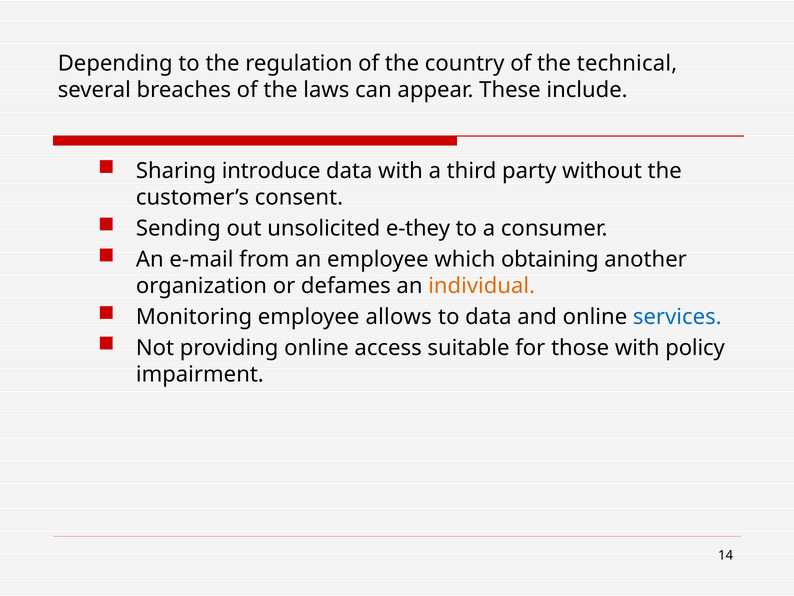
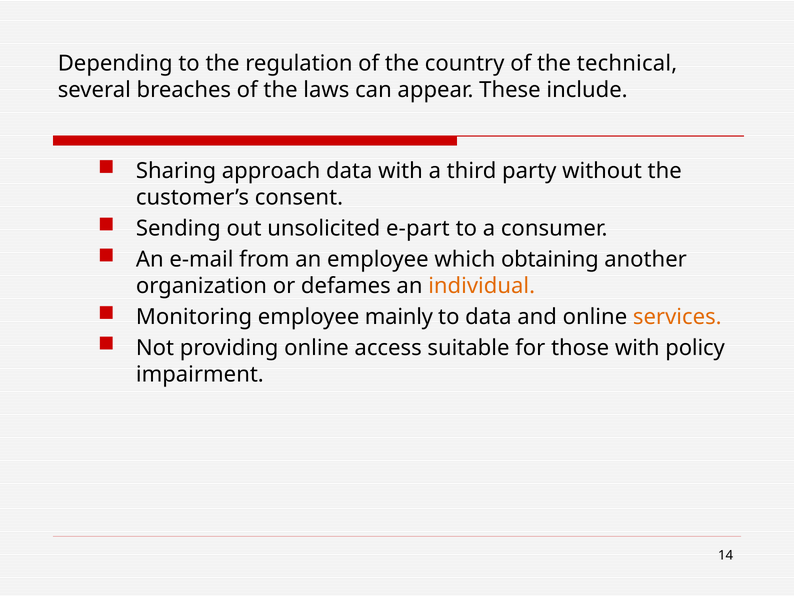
introduce: introduce -> approach (271, 171)
e-they: e-they -> e-part (418, 228)
allows: allows -> mainly (399, 317)
services colour: blue -> orange (677, 317)
